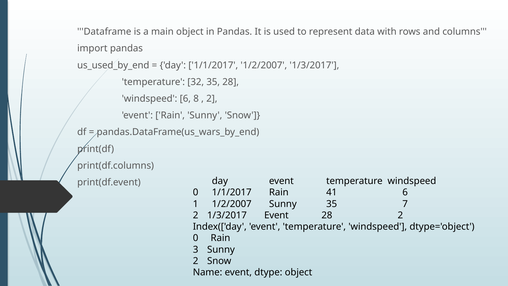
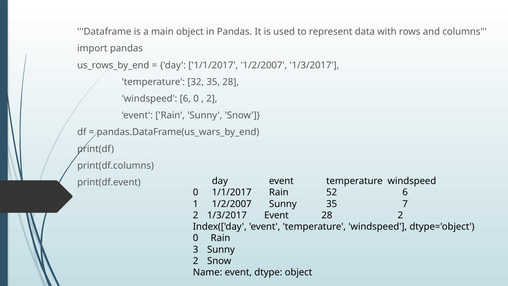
us_used_by_end: us_used_by_end -> us_rows_by_end (113, 65)
6 8: 8 -> 0 (196, 99)
41: 41 -> 52 (332, 192)
